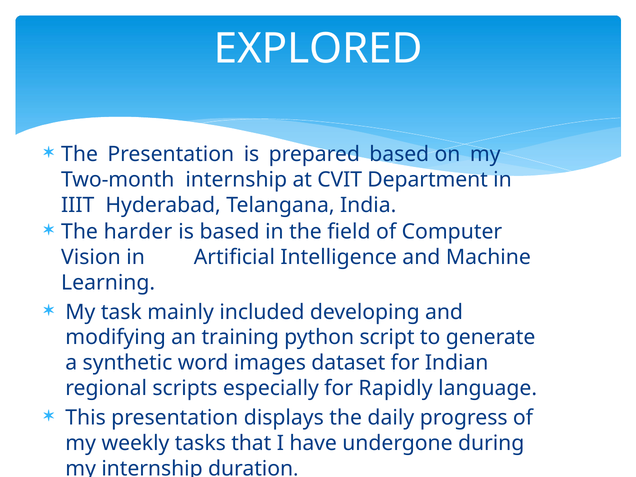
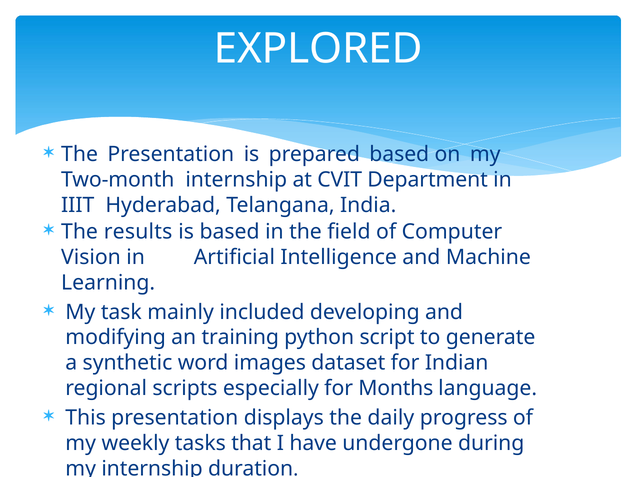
harder: harder -> results (138, 232)
Rapidly: Rapidly -> Months (396, 388)
